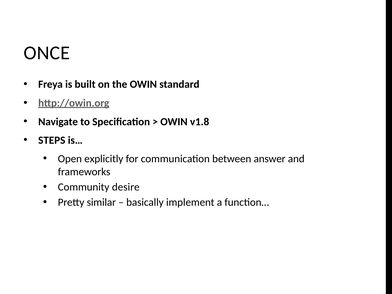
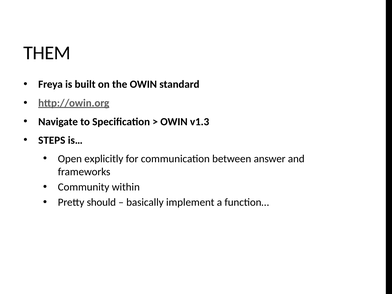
ONCE: ONCE -> THEM (47, 53)
v1.8: v1.8 -> v1.3 (200, 122)
desire: desire -> within (126, 187)
similar: similar -> should (101, 202)
